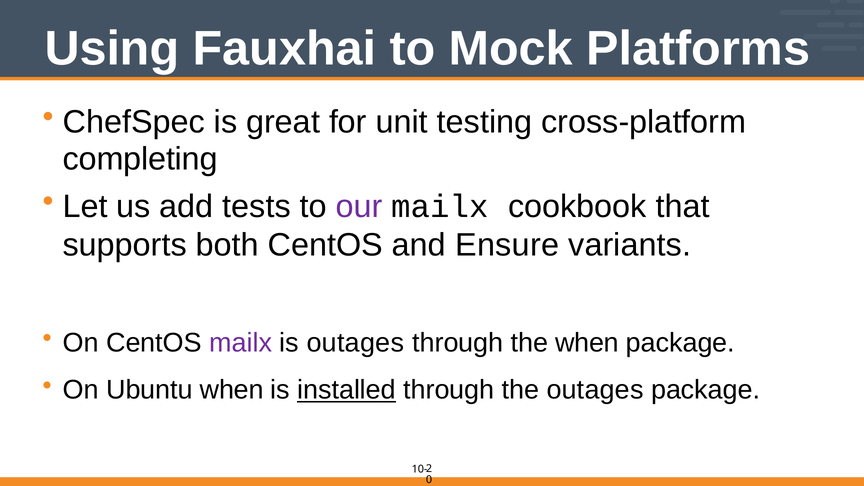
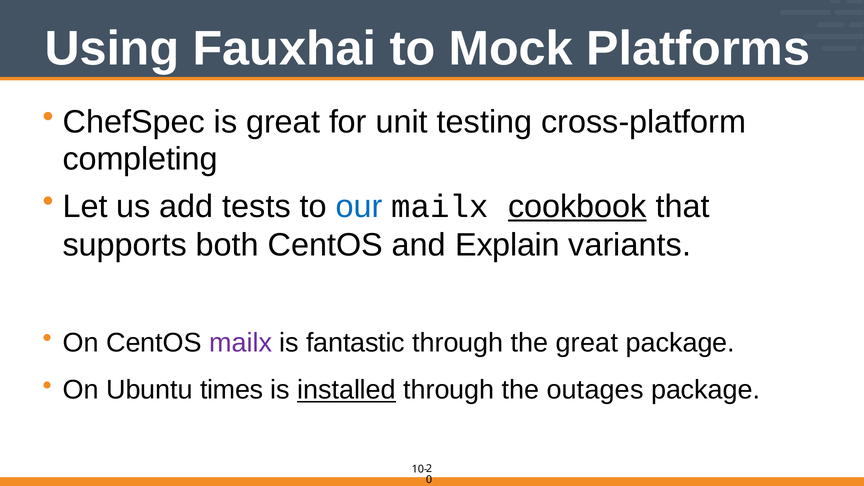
our colour: purple -> blue (359, 207)
cookbook underline: none -> present (577, 207)
Ensure: Ensure -> Explain (508, 245)
is outages: outages -> fantastic (356, 343)
the when: when -> great (587, 343)
Ubuntu when: when -> times (232, 390)
